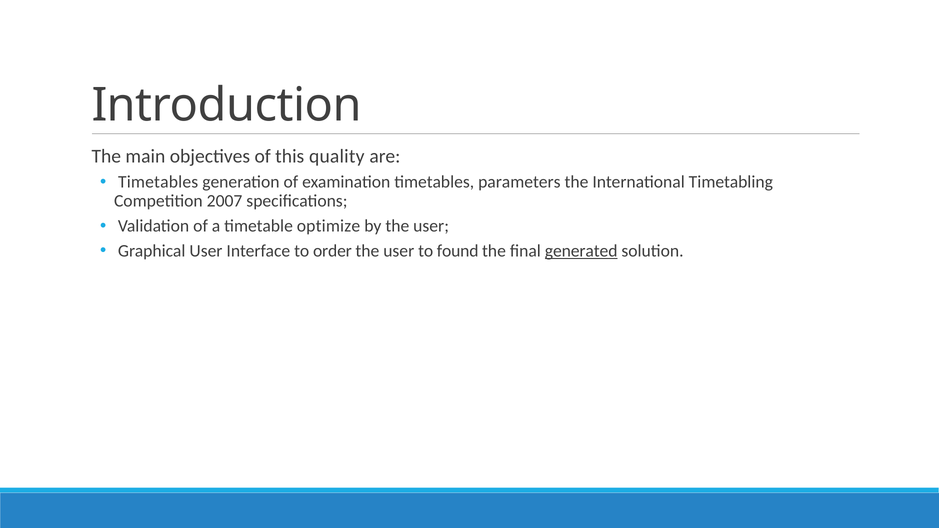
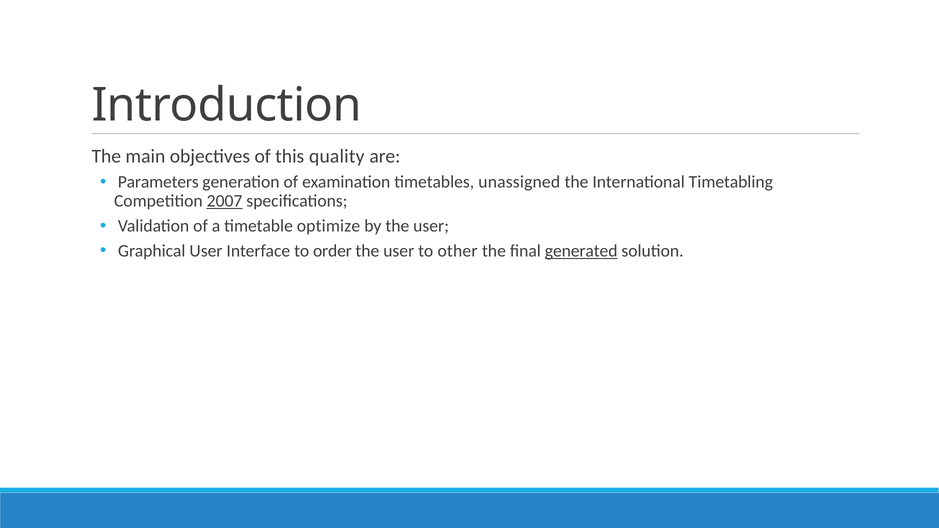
Timetables: Timetables -> Parameters (158, 182)
parameters: parameters -> unassigned (519, 182)
2007 underline: none -> present (225, 201)
found: found -> other (458, 251)
